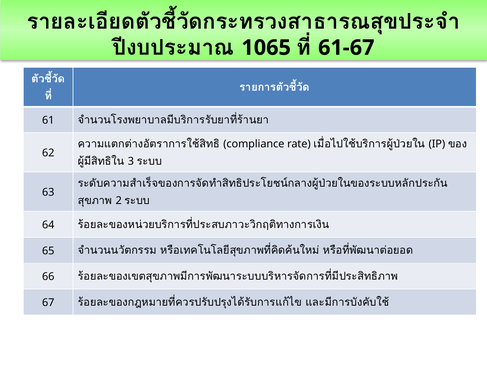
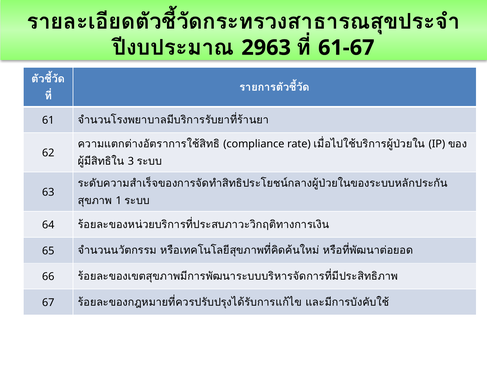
1065: 1065 -> 2963 (266, 48)
2: 2 -> 1 (119, 201)
